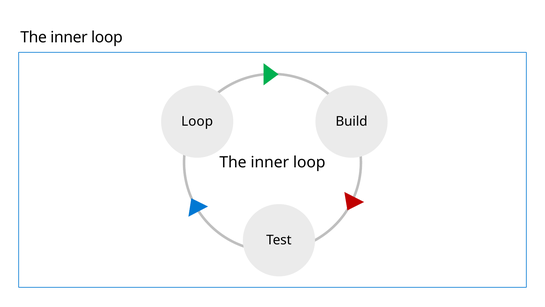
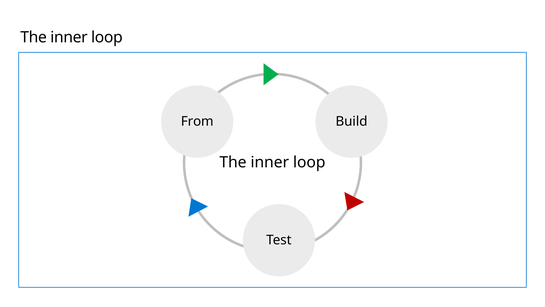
Loop: Loop -> From (197, 121)
